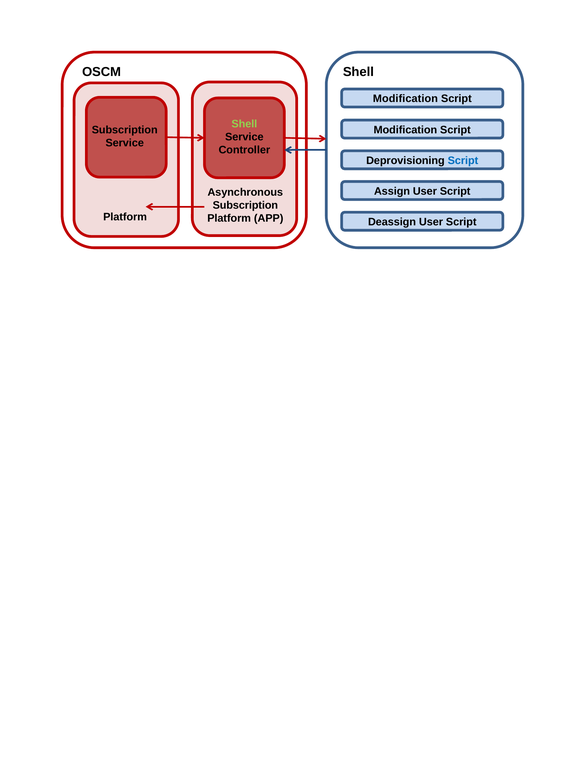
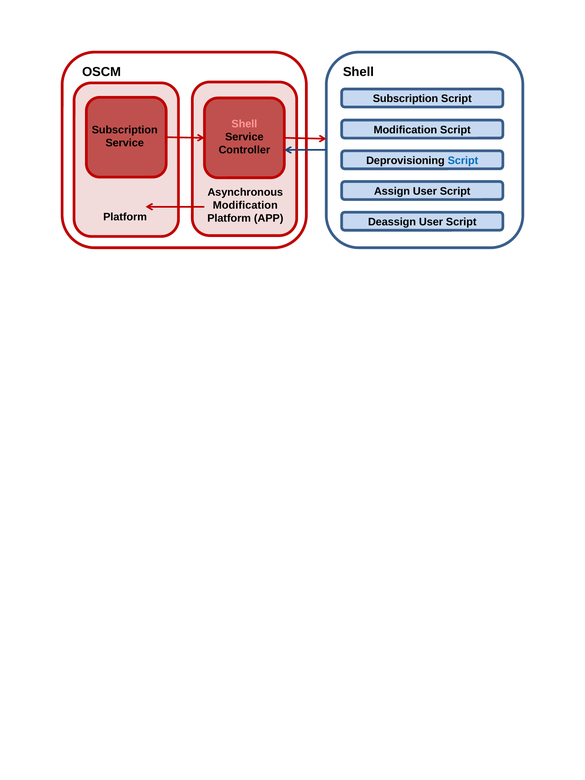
Modification: Modification -> Subscription (405, 99)
Shell colour: light green -> pink (244, 124)
Subscription: Subscription -> Modification (245, 205)
